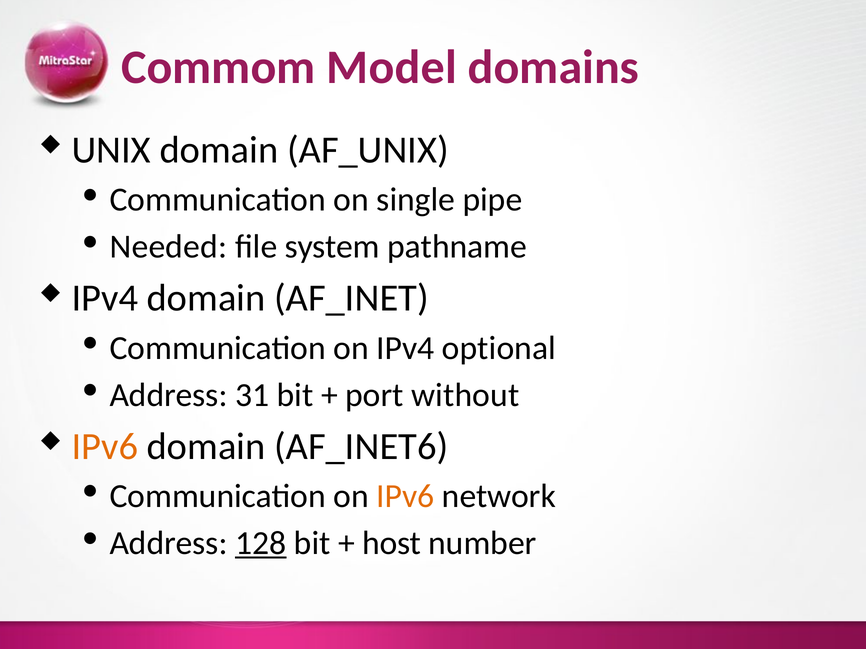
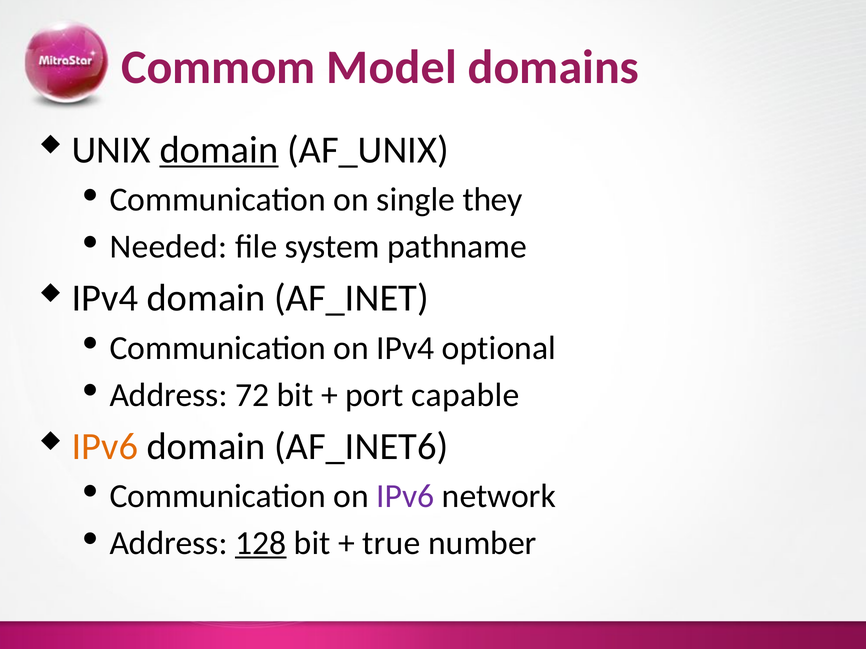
domain underline: none -> present (219, 150)
pipe: pipe -> they (493, 200)
31: 31 -> 72 (252, 395)
without: without -> capable (465, 395)
IPv6 colour: orange -> purple (405, 496)
host: host -> true (391, 544)
